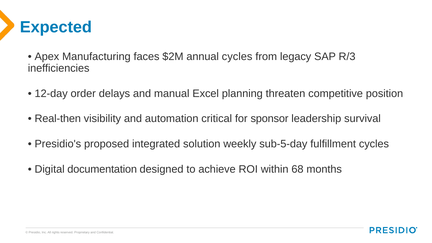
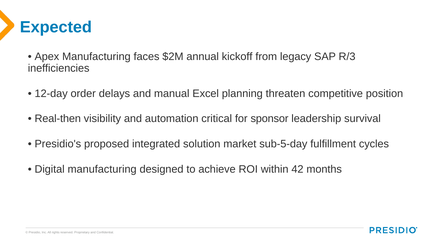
annual cycles: cycles -> kickoff (237, 57)
weekly: weekly -> market (240, 144)
Digital documentation: documentation -> manufacturing (102, 169)
68: 68 -> 42 (297, 169)
